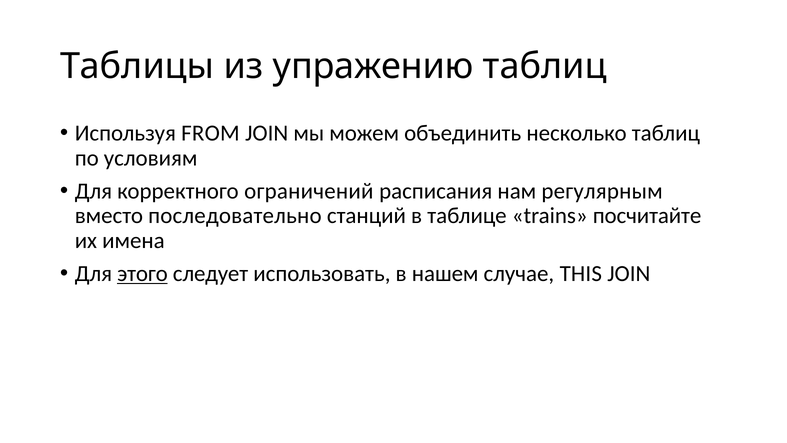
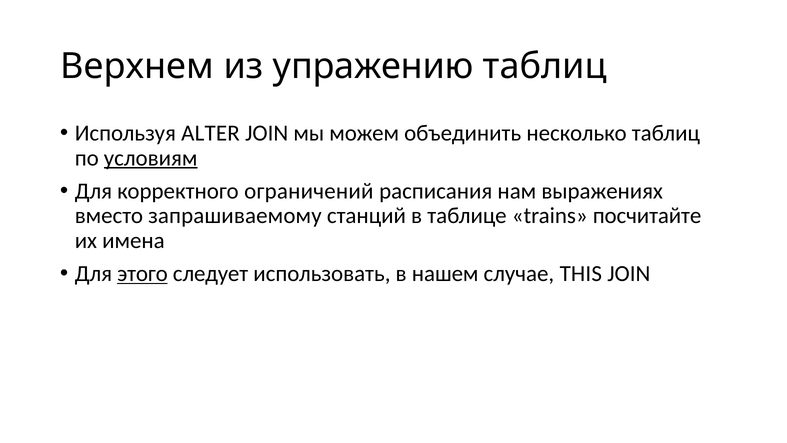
Таблицы: Таблицы -> Верхнем (137, 66)
FROM: FROM -> ALTER (210, 133)
условиям underline: none -> present (151, 158)
регулярным: регулярным -> выражениях (602, 191)
последовательно: последовательно -> запрашиваемому (235, 216)
